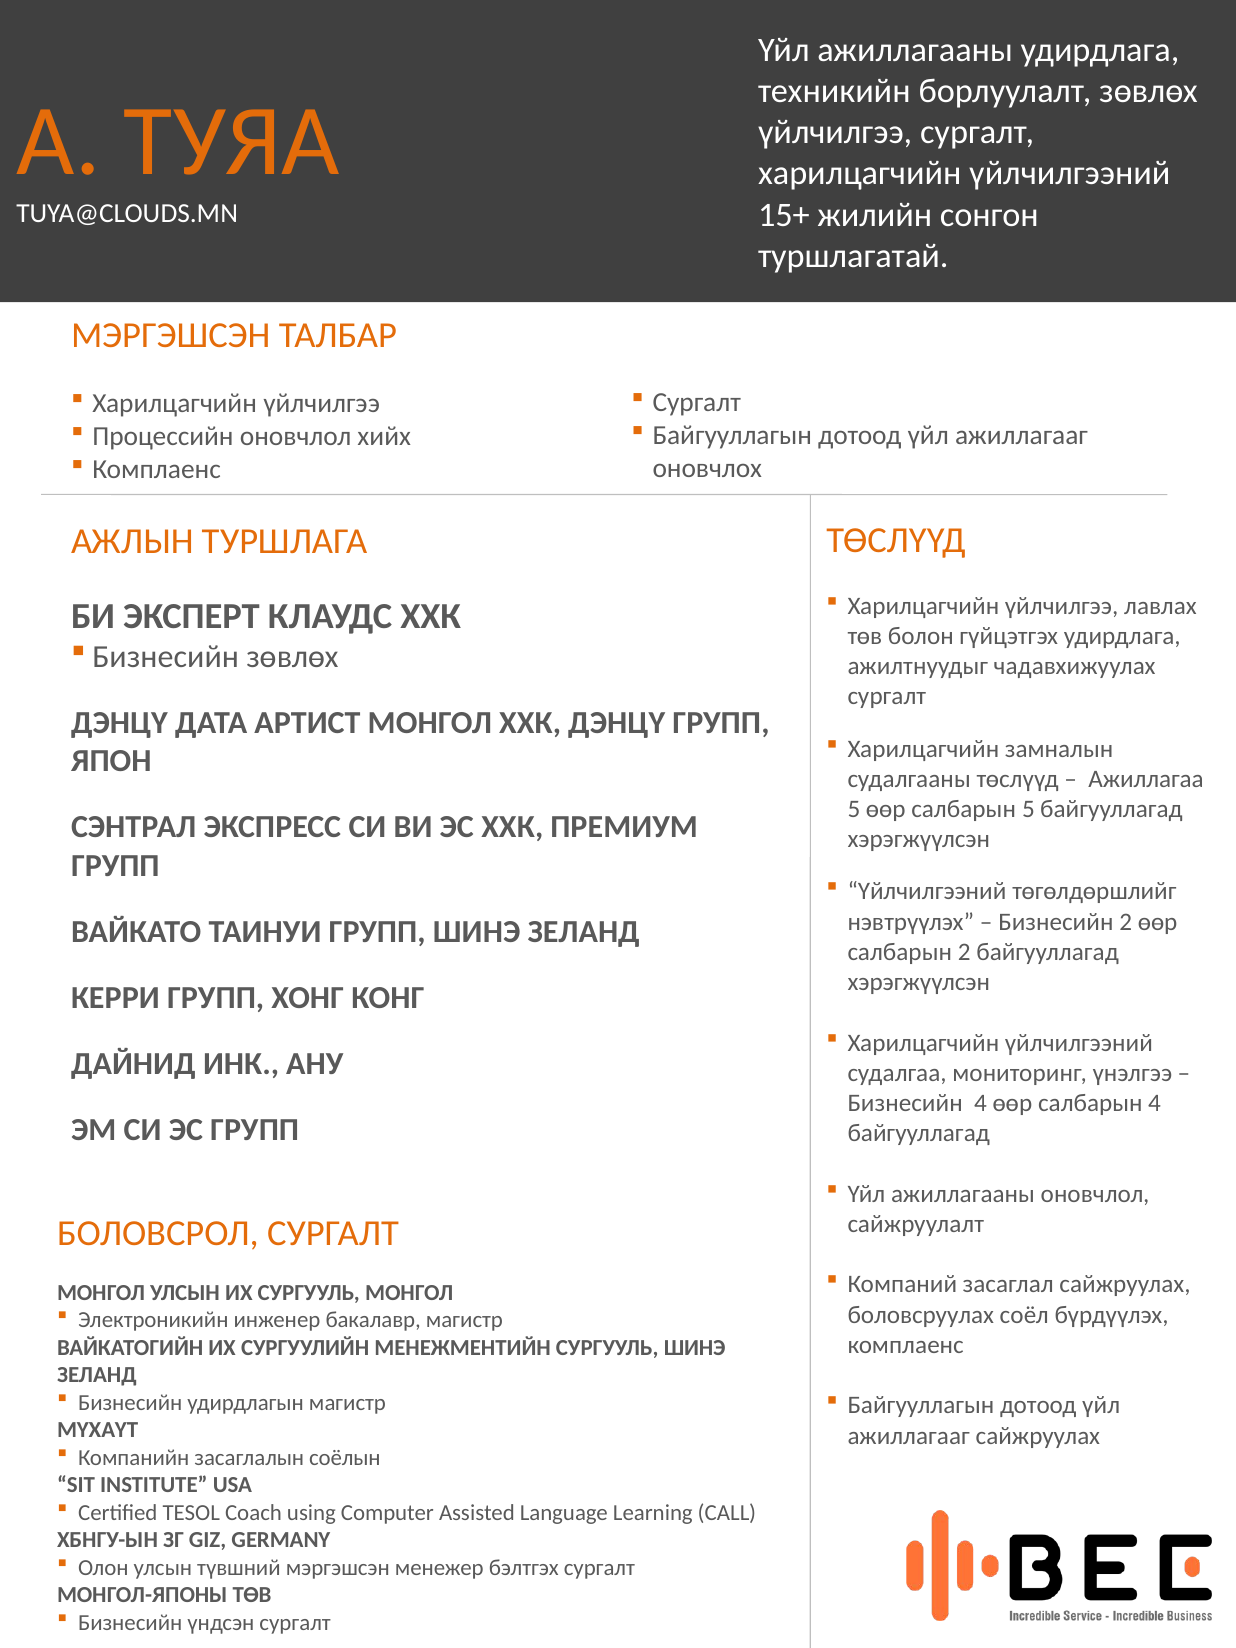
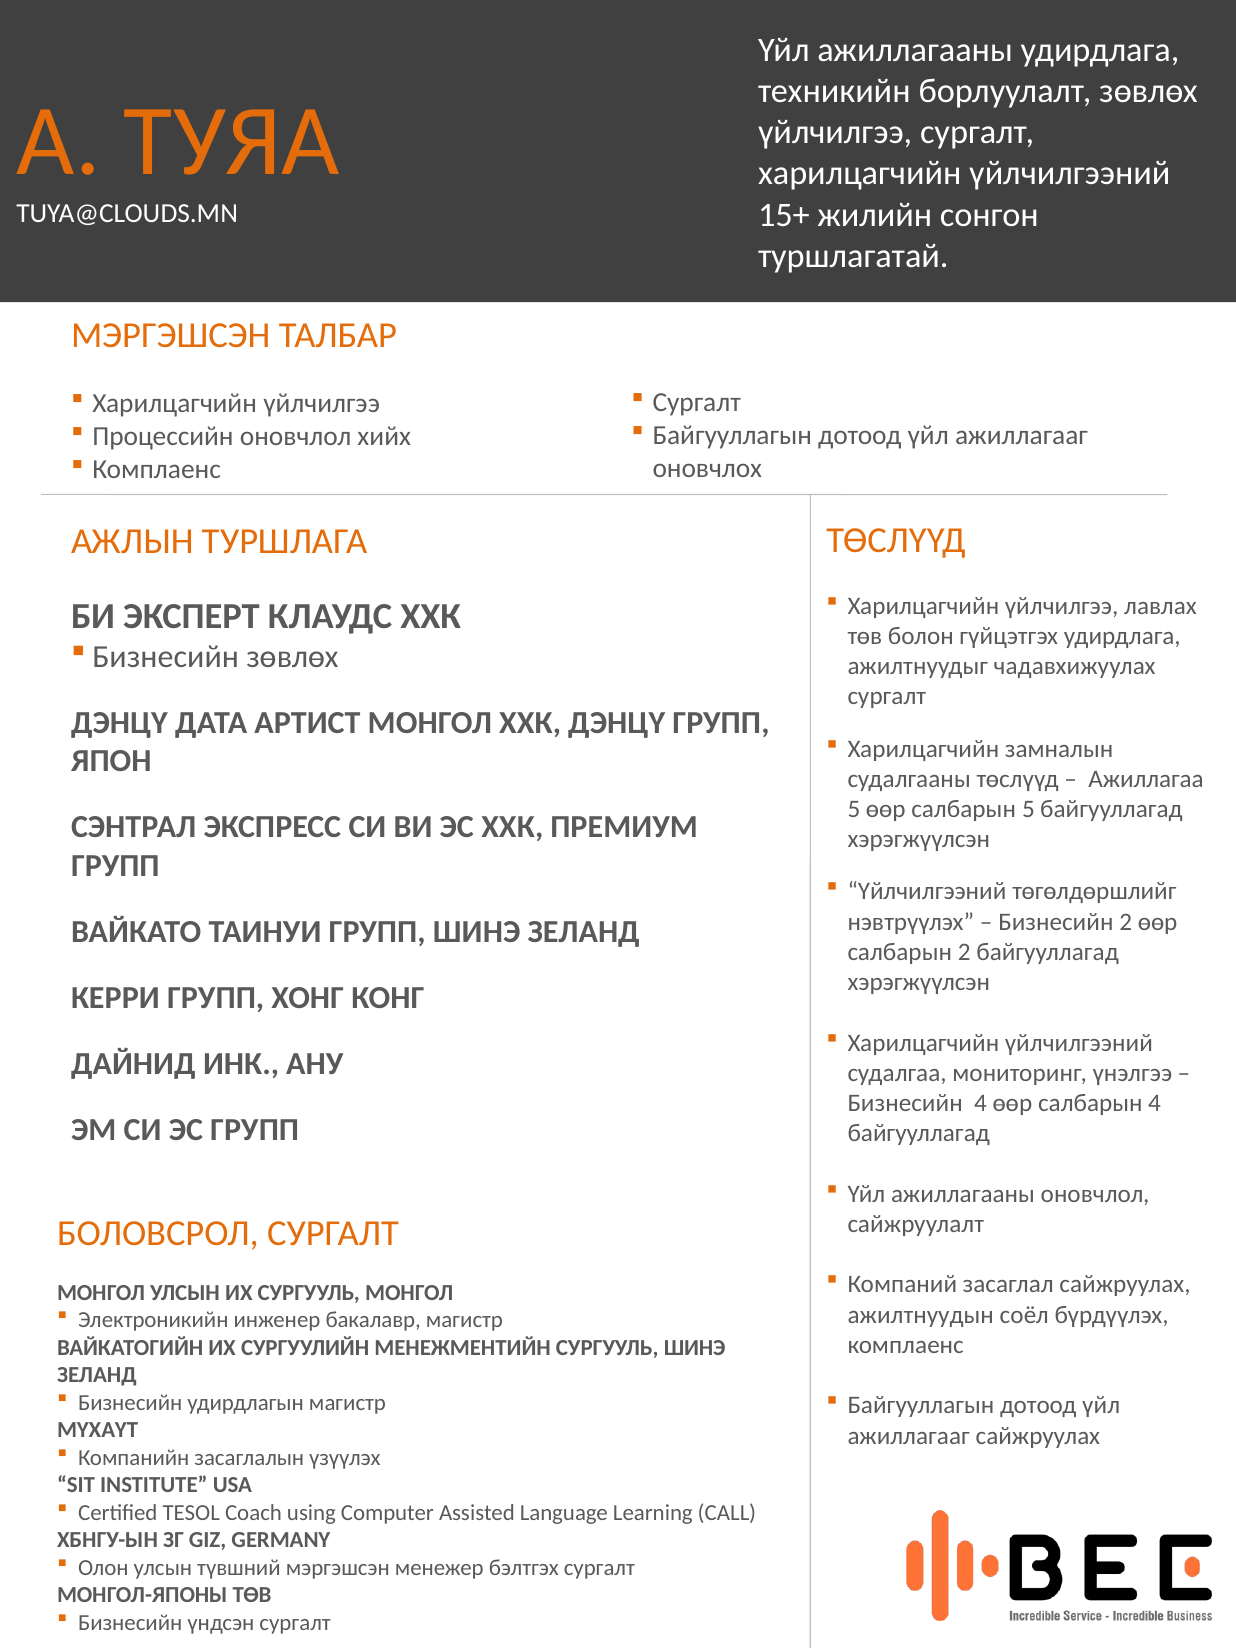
боловсруулах: боловсруулах -> ажилтнуудын (921, 1315)
соёлын: соёлын -> үзүүлэх (345, 1458)
